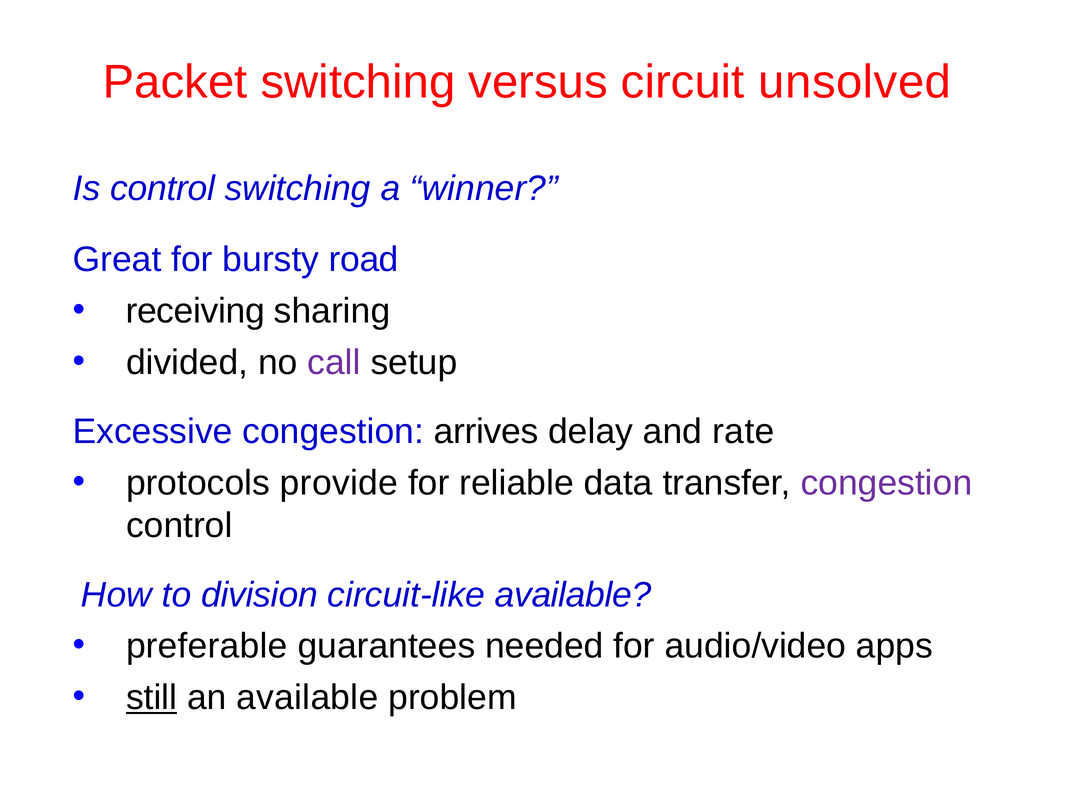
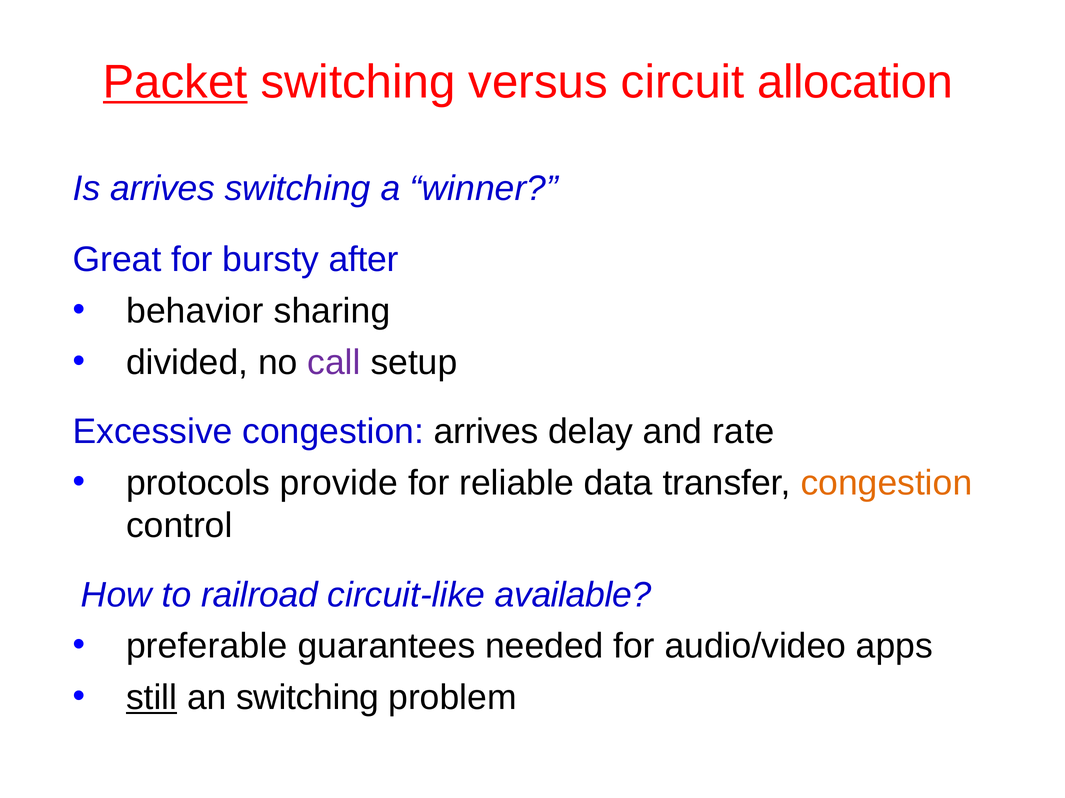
Packet underline: none -> present (175, 82)
unsolved: unsolved -> allocation (855, 82)
Is control: control -> arrives (163, 189)
road: road -> after (364, 260)
receiving: receiving -> behavior (195, 311)
congestion colour: purple -> orange (886, 484)
division: division -> railroad (260, 595)
an available: available -> switching (308, 698)
